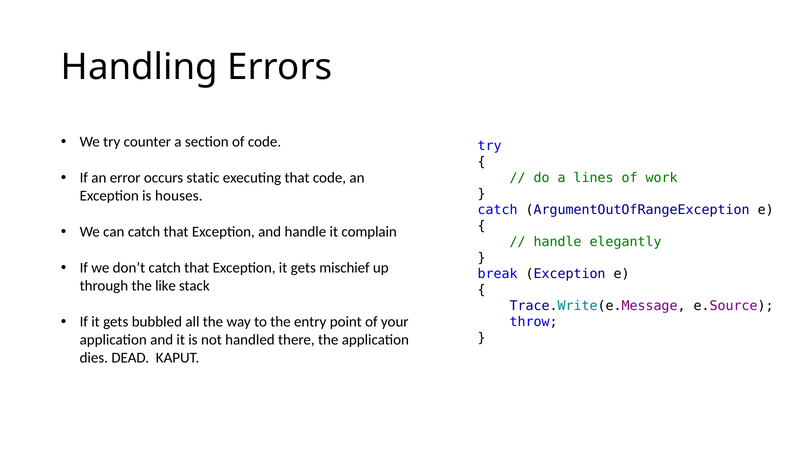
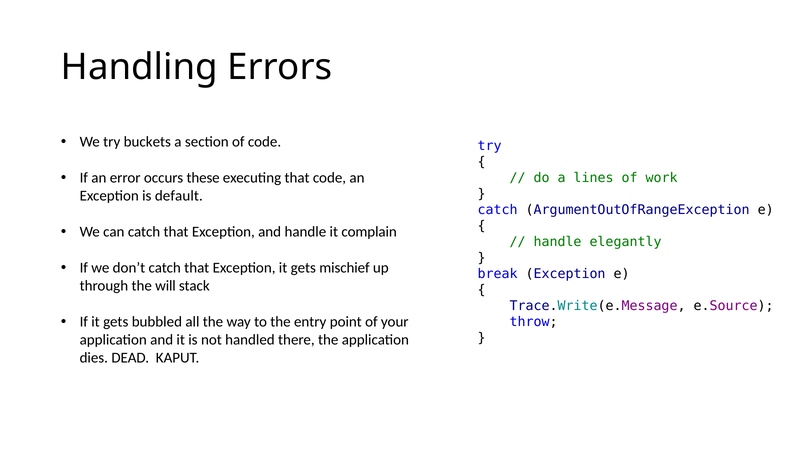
counter: counter -> buckets (147, 142)
static: static -> these (203, 178)
houses: houses -> default (179, 196)
like: like -> will (165, 286)
